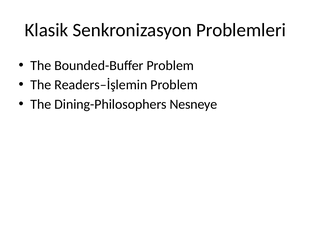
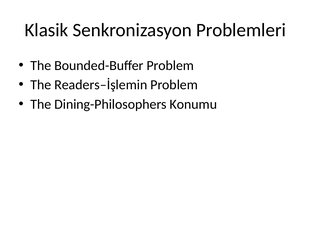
Nesneye: Nesneye -> Konumu (193, 104)
